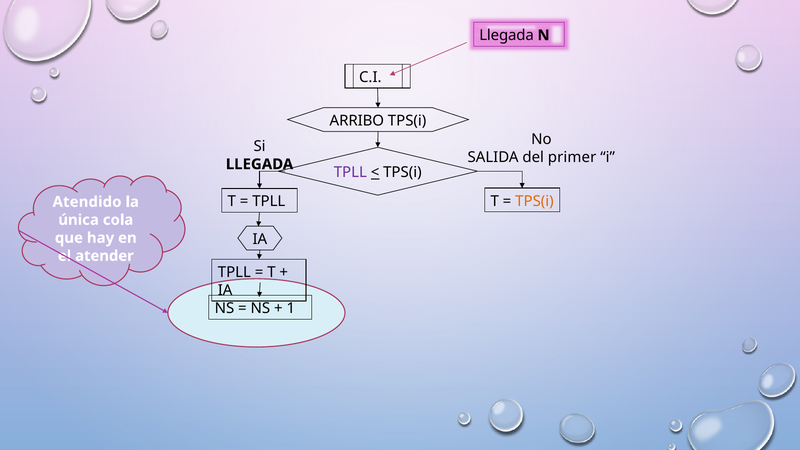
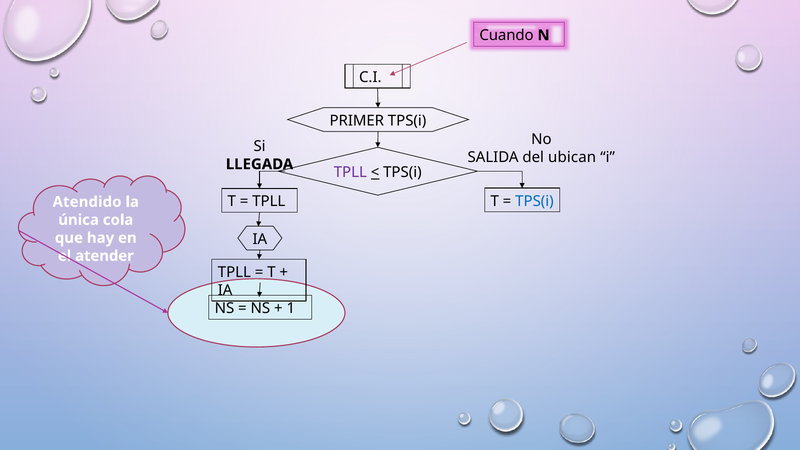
Llegada: Llegada -> Cuando (507, 35)
ARRIBO: ARRIBO -> PRIMER (357, 121)
primer: primer -> ubican (572, 157)
TPS(i colour: orange -> blue (534, 201)
